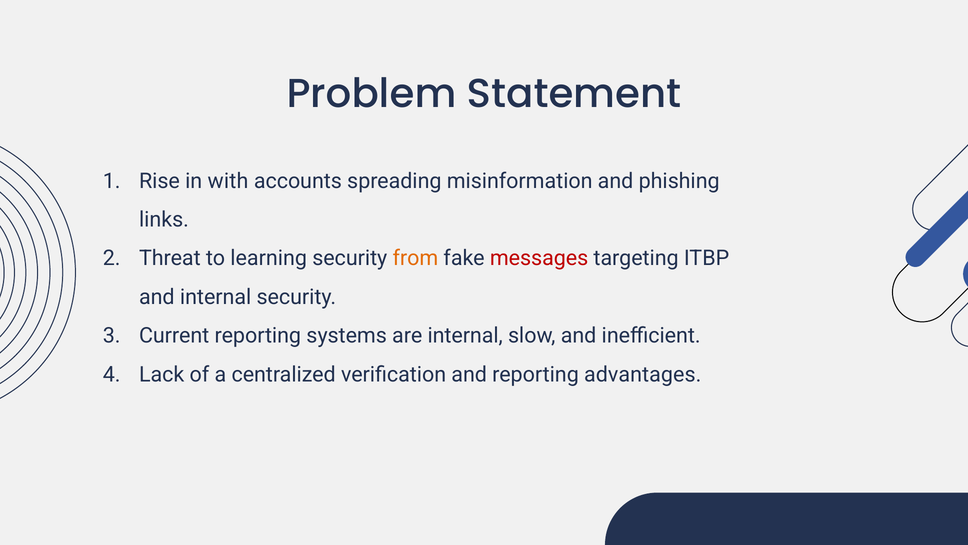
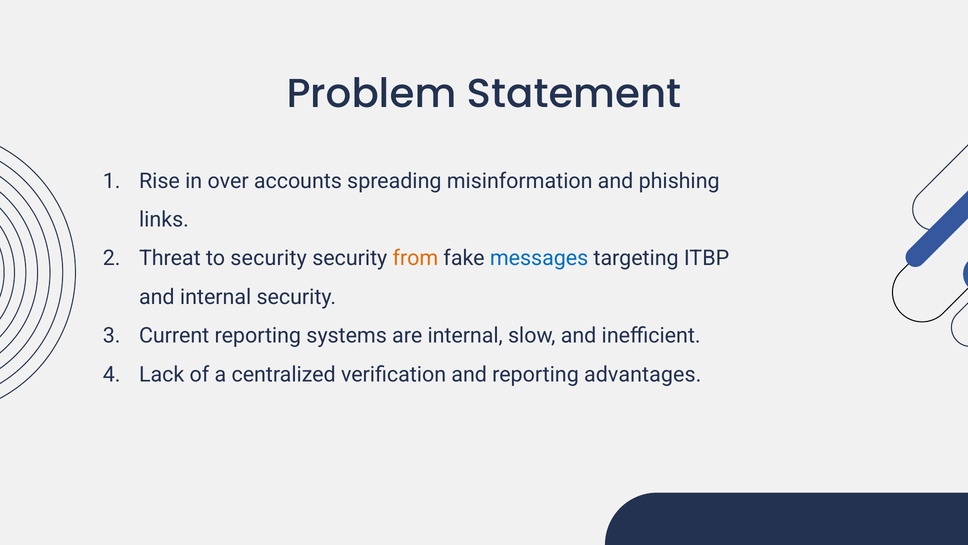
with: with -> over (228, 181)
to learning: learning -> security (269, 258)
messages colour: red -> blue (539, 258)
